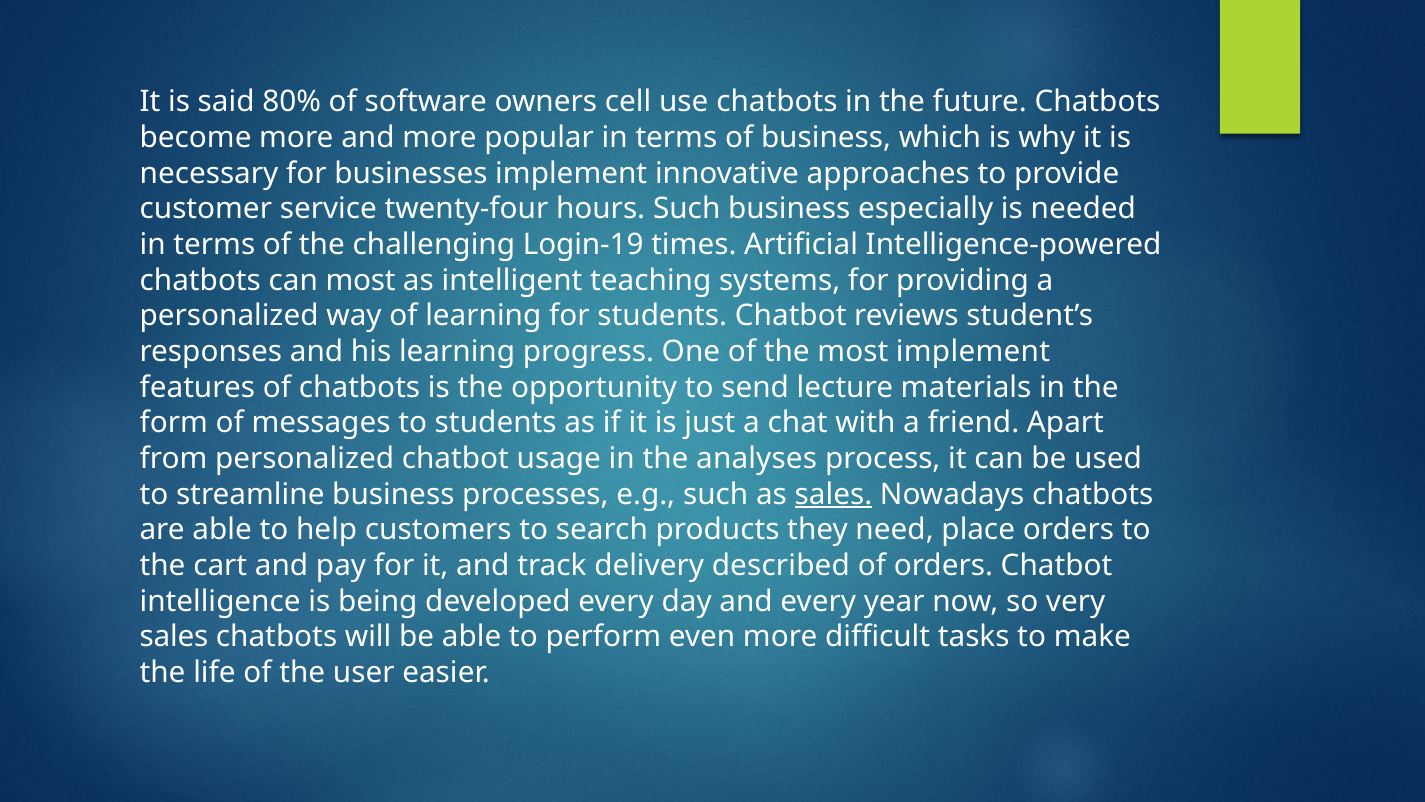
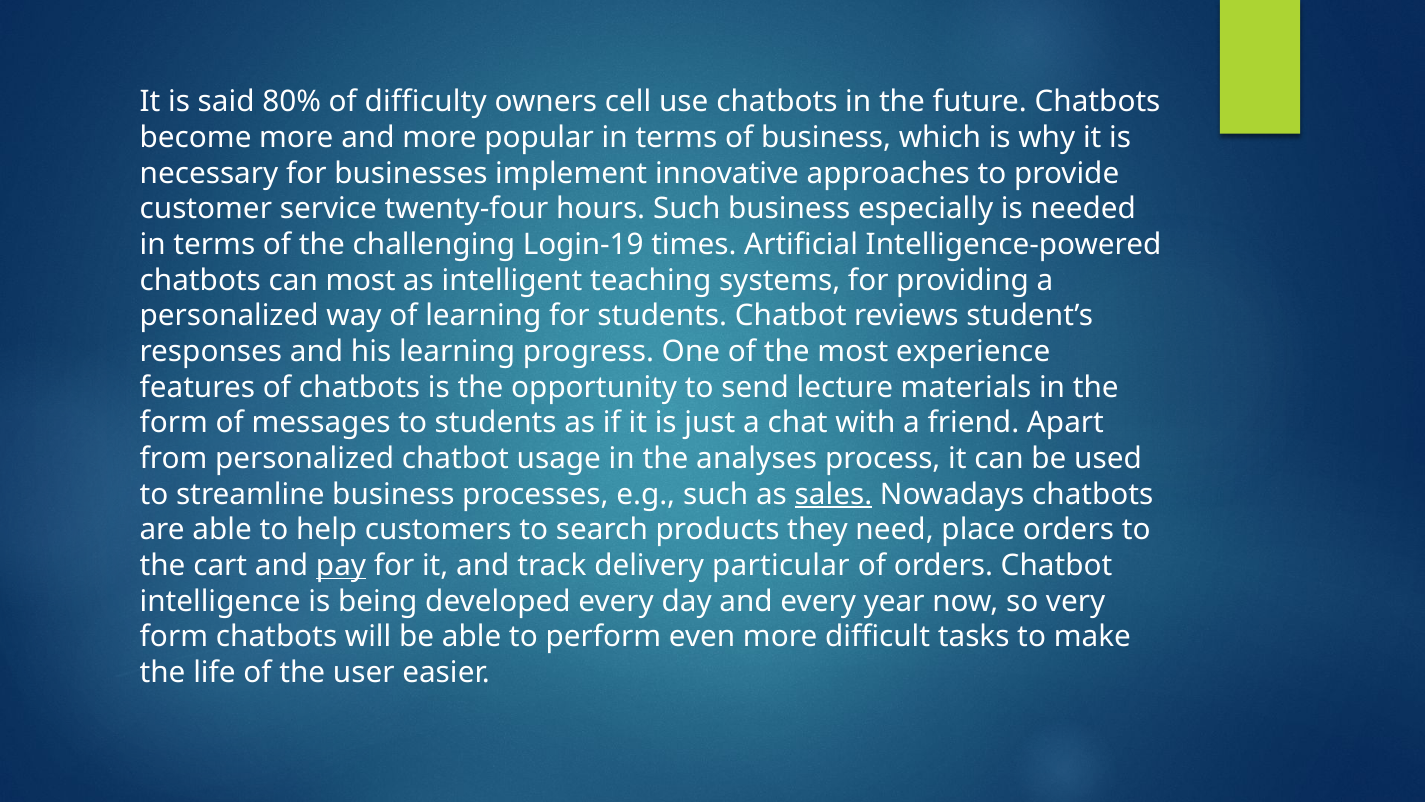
software: software -> difficulty (426, 102)
most implement: implement -> experience (973, 352)
pay underline: none -> present (341, 565)
described: described -> particular (781, 565)
sales: sales -> form (174, 637)
